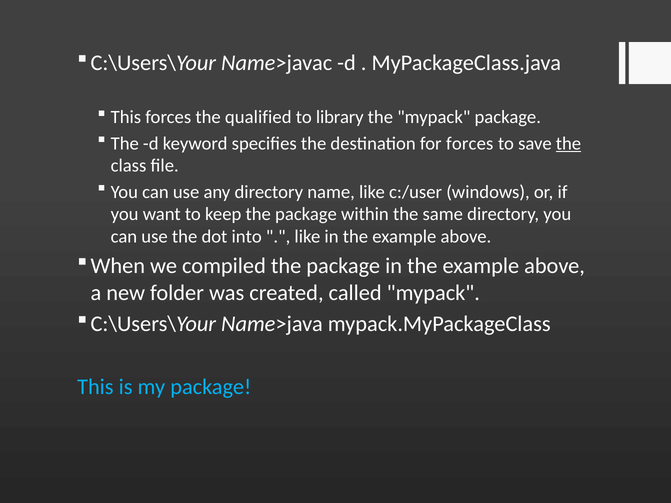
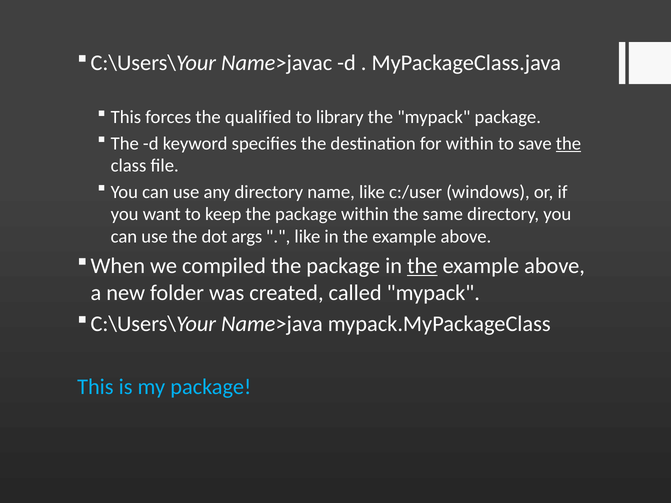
for forces: forces -> within (470, 143)
into: into -> args (247, 237)
the underline: none -> present (422, 266)
